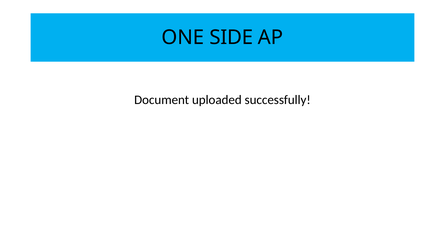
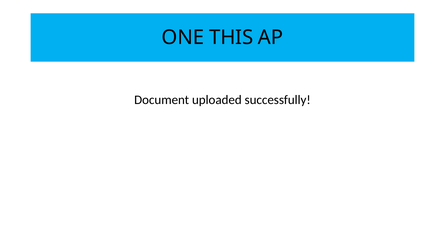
SIDE: SIDE -> THIS (231, 37)
